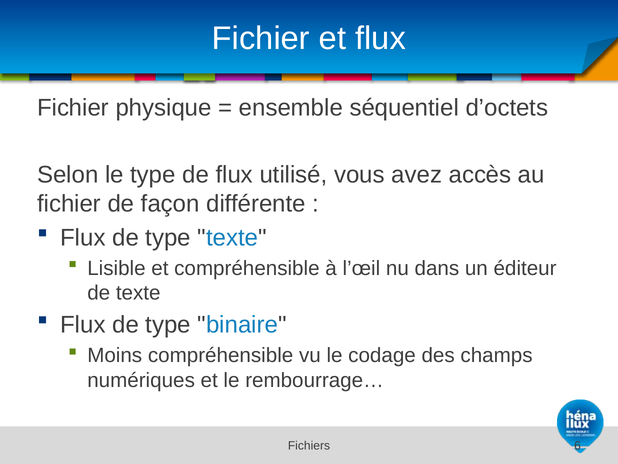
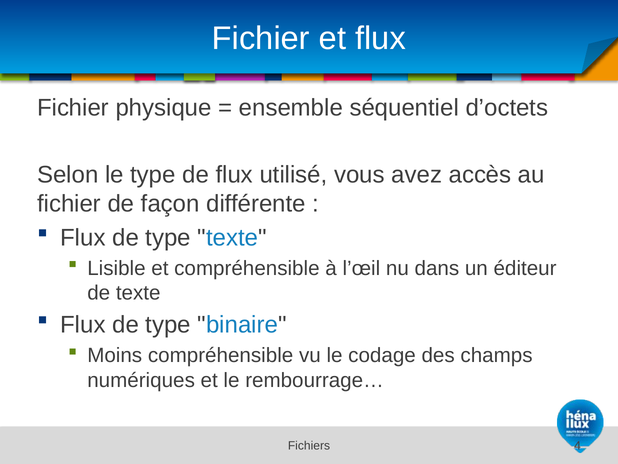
6: 6 -> 4 (578, 445)
